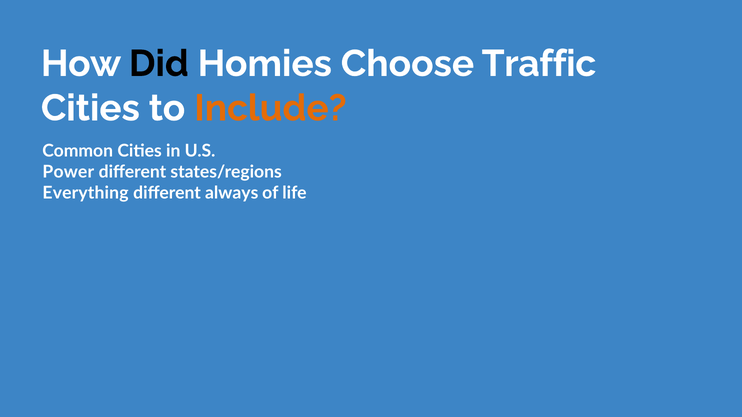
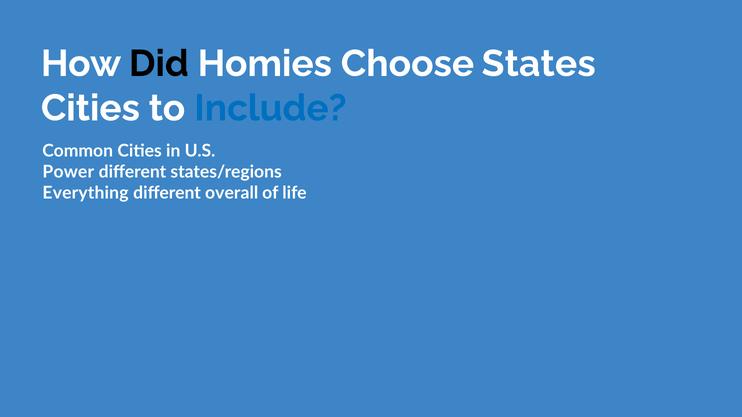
Traffic: Traffic -> States (539, 64)
Include colour: orange -> blue (270, 108)
always: always -> overall (232, 193)
